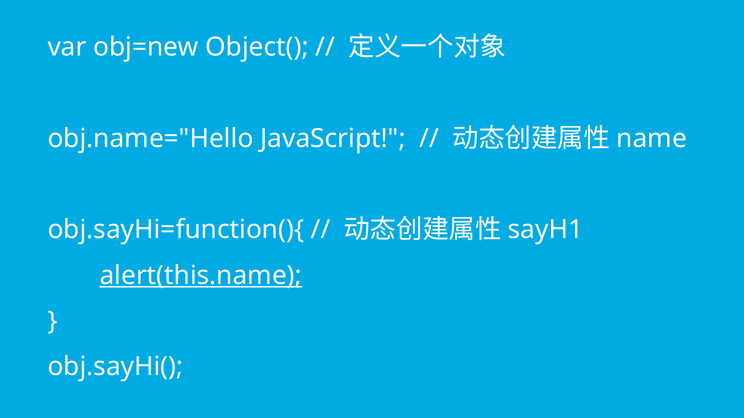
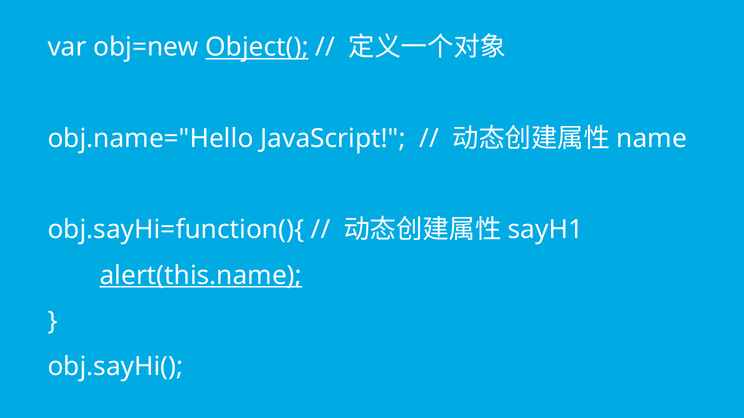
Object( underline: none -> present (257, 47)
